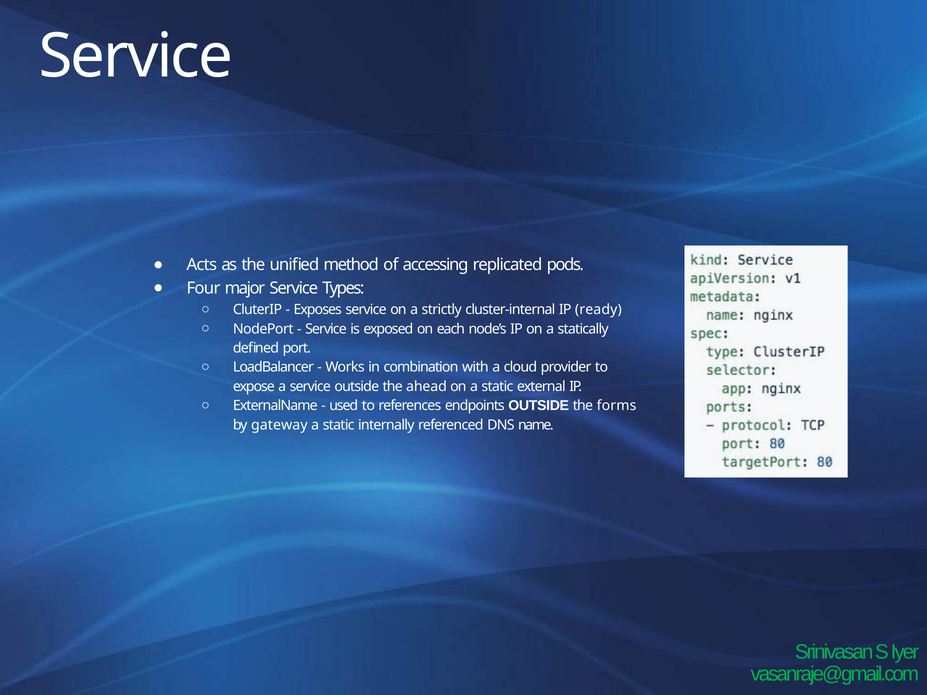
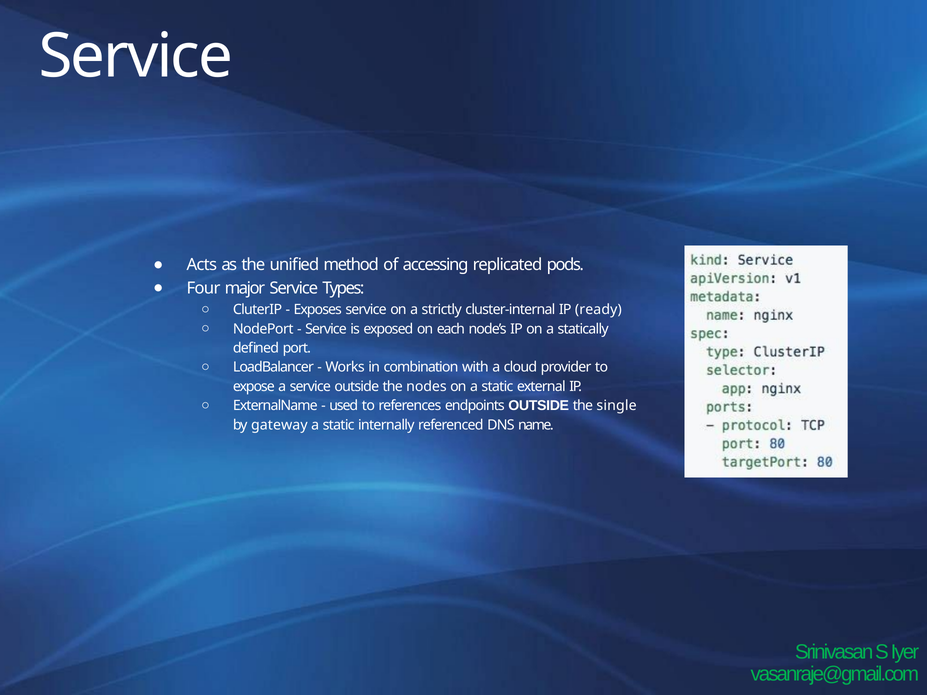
ahead: ahead -> nodes (426, 387)
forms: forms -> single (617, 406)
